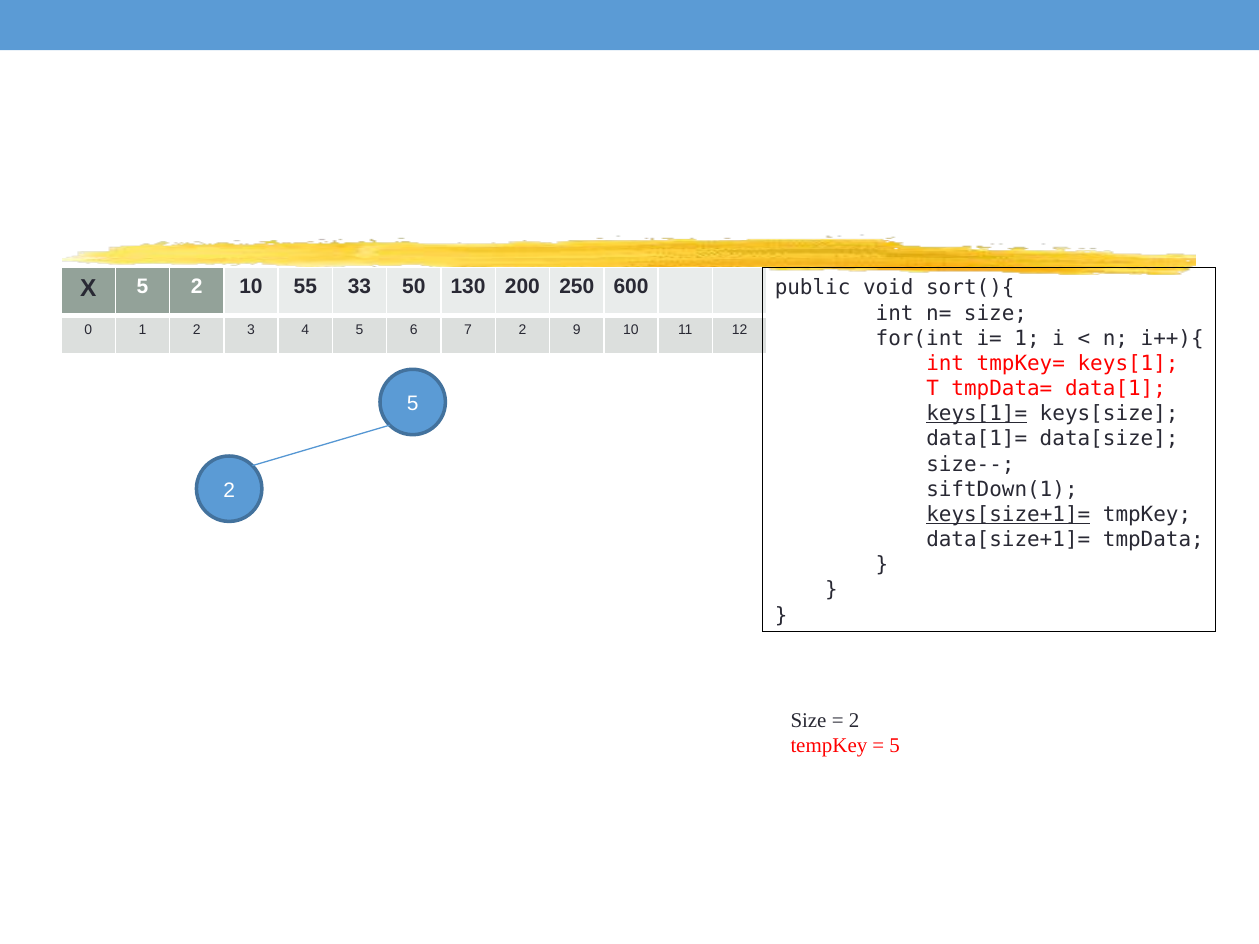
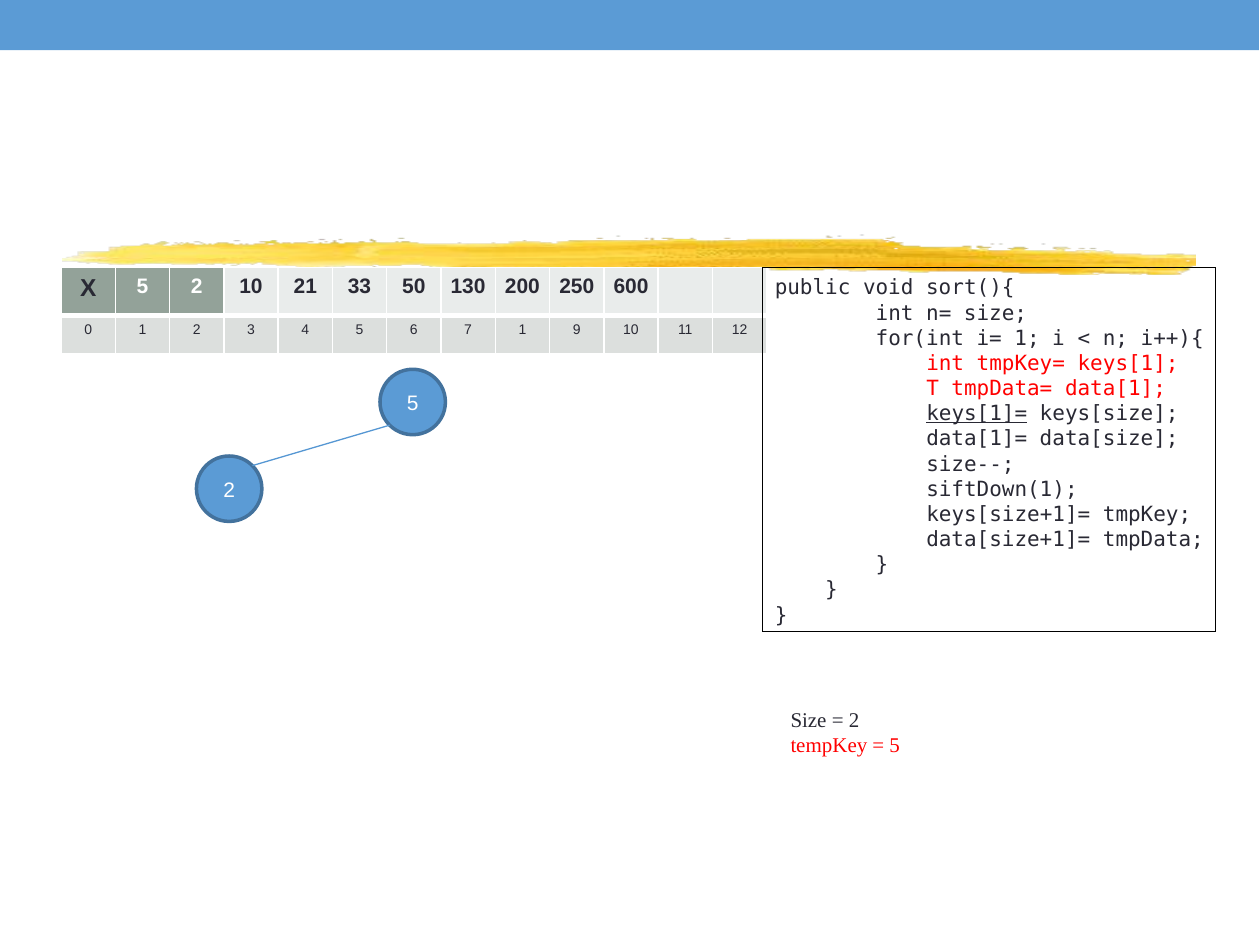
55: 55 -> 21 (305, 286)
7 2: 2 -> 1 (522, 330)
keys[size+1]= underline: present -> none (1008, 515)
